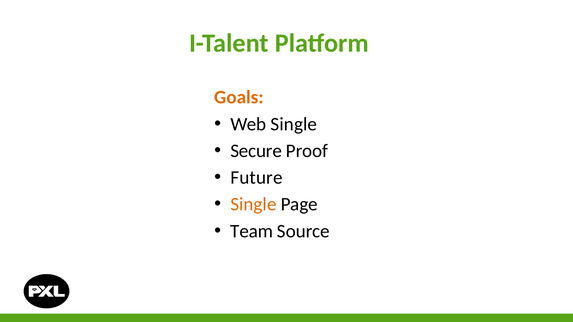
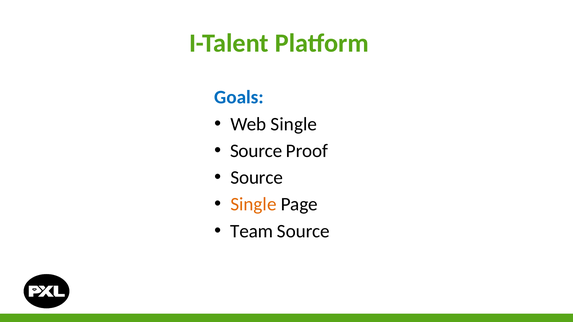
Goals colour: orange -> blue (239, 97)
Secure: Secure -> Source (256, 151)
Future: Future -> Source (257, 178)
